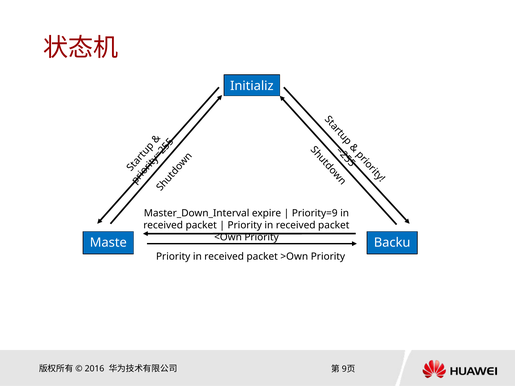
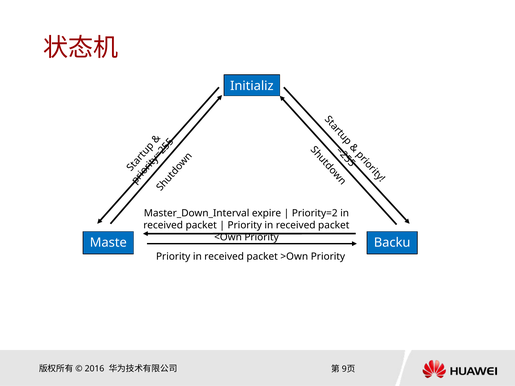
Priority=9: Priority=9 -> Priority=2 (315, 213)
